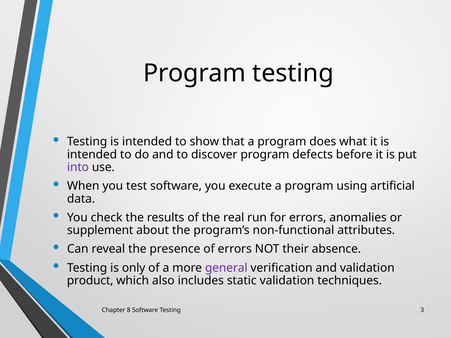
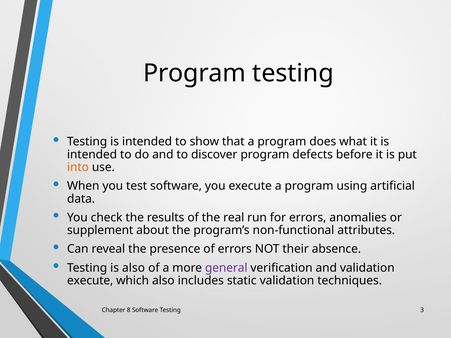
into colour: purple -> orange (78, 167)
is only: only -> also (134, 268)
product: product -> execute (90, 281)
